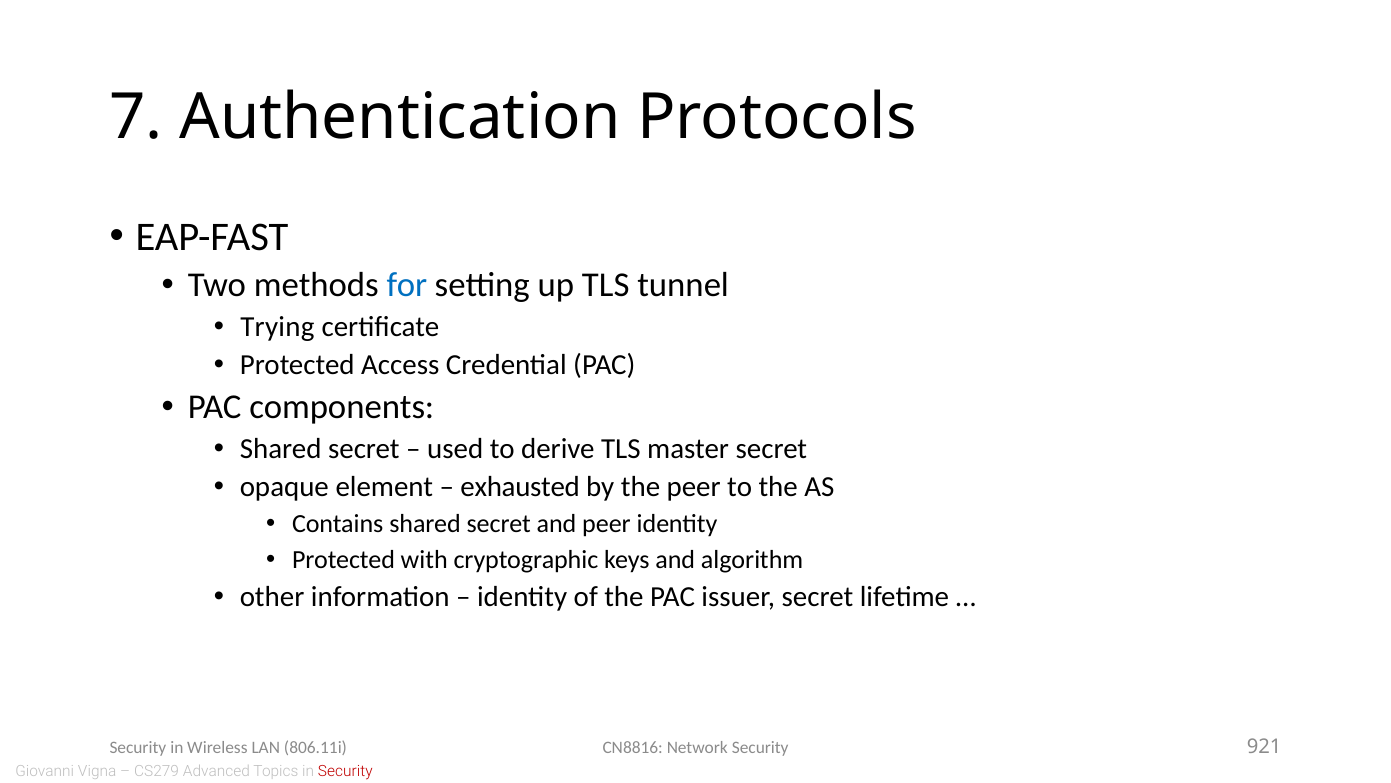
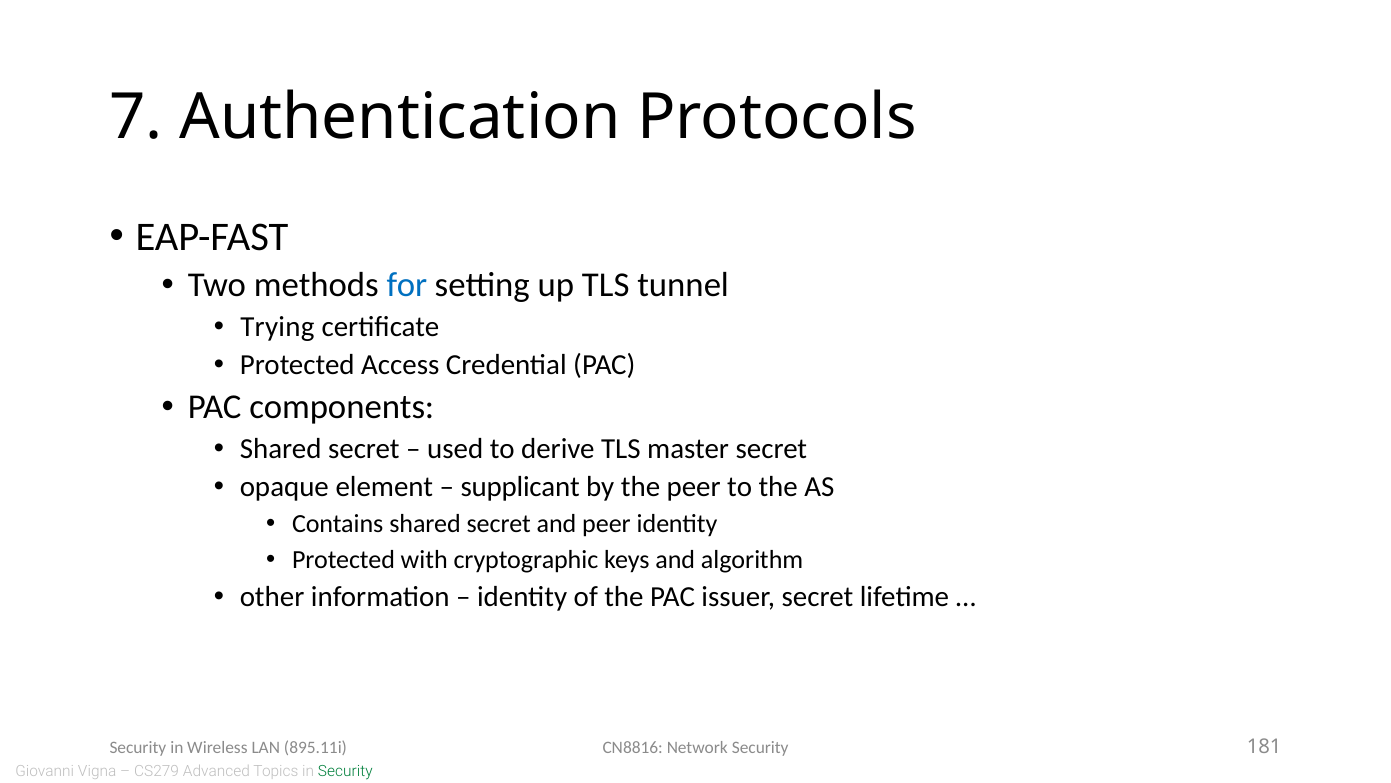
exhausted: exhausted -> supplicant (520, 487)
806.11i: 806.11i -> 895.11i (316, 747)
921: 921 -> 181 (1264, 746)
Security colour: red -> green (345, 771)
